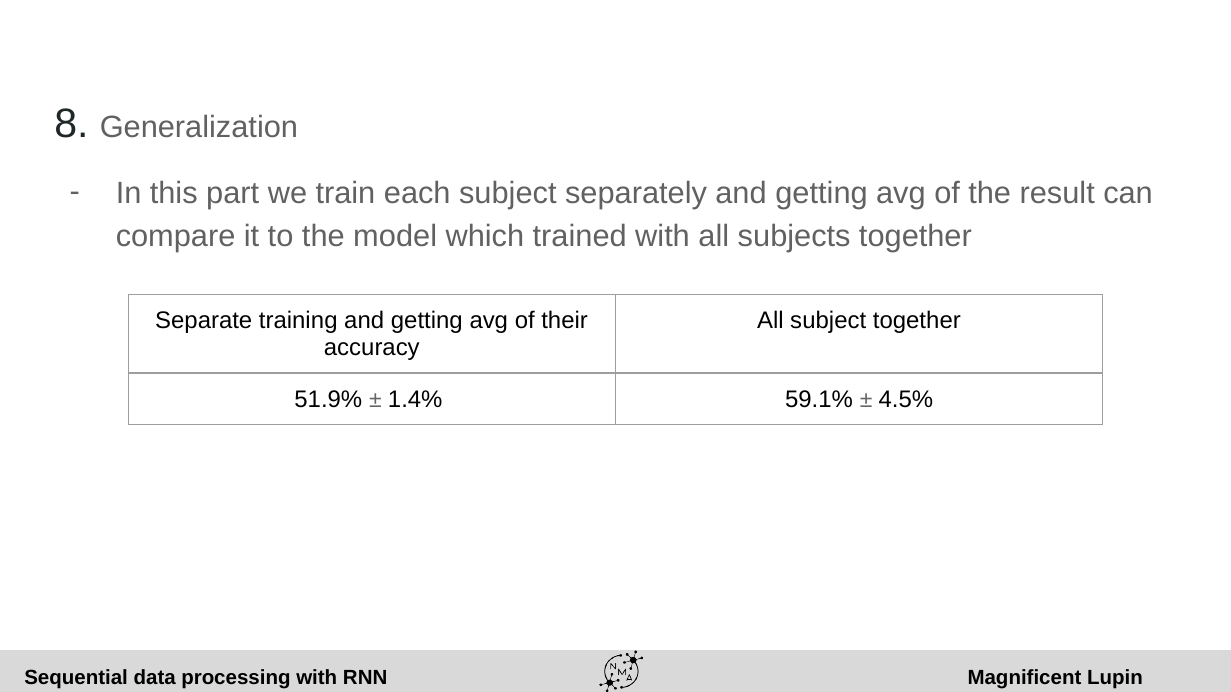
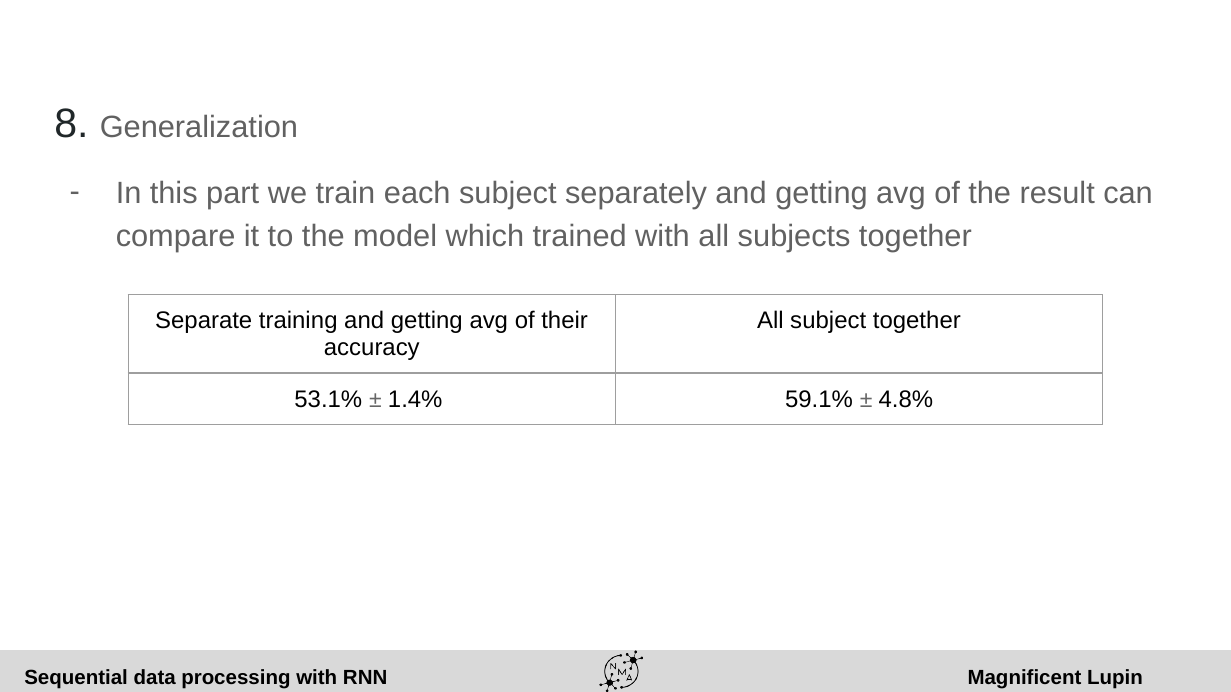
51.9%: 51.9% -> 53.1% (328, 399)
4.5%: 4.5% -> 4.8% (906, 399)
